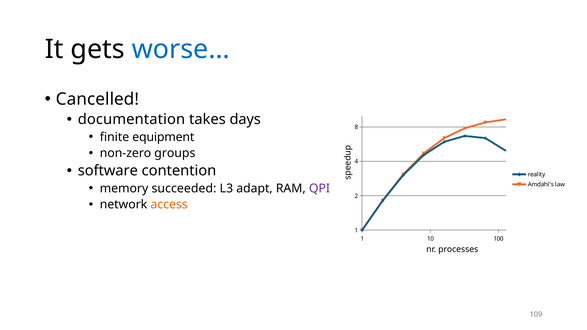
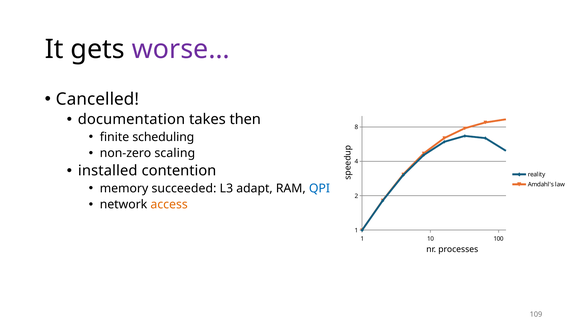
worse… colour: blue -> purple (181, 49)
days: days -> then (245, 119)
equipment: equipment -> scheduling (163, 137)
groups: groups -> scaling (175, 153)
software: software -> installed (108, 171)
QPI colour: purple -> blue (319, 188)
